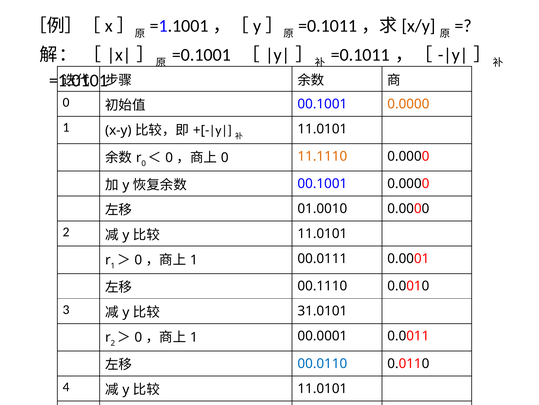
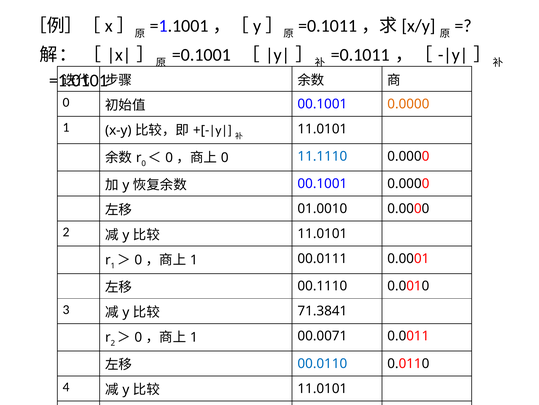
11.1110 colour: orange -> blue (322, 156)
31.0101: 31.0101 -> 71.3841 (322, 311)
00.0001: 00.0001 -> 00.0071 (322, 336)
